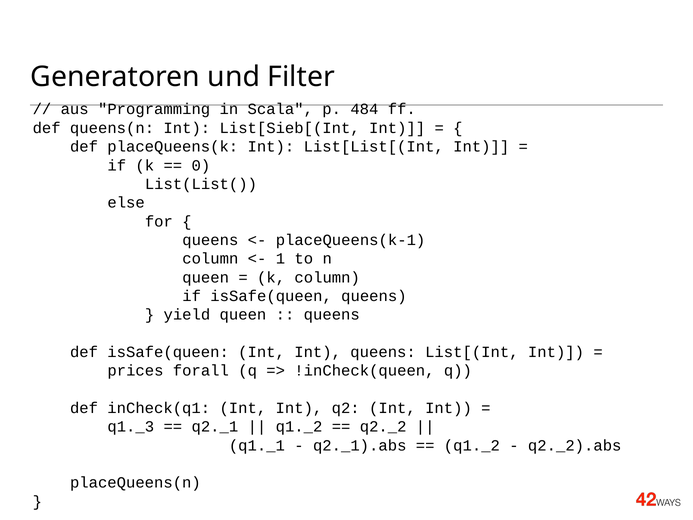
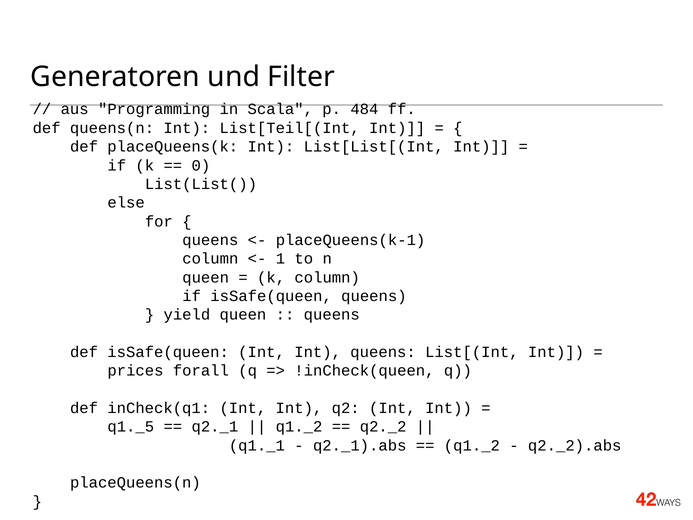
List[Sieb[(Int: List[Sieb[(Int -> List[Teil[(Int (290, 128)
q1._3: q1._3 -> q1._5 (131, 427)
